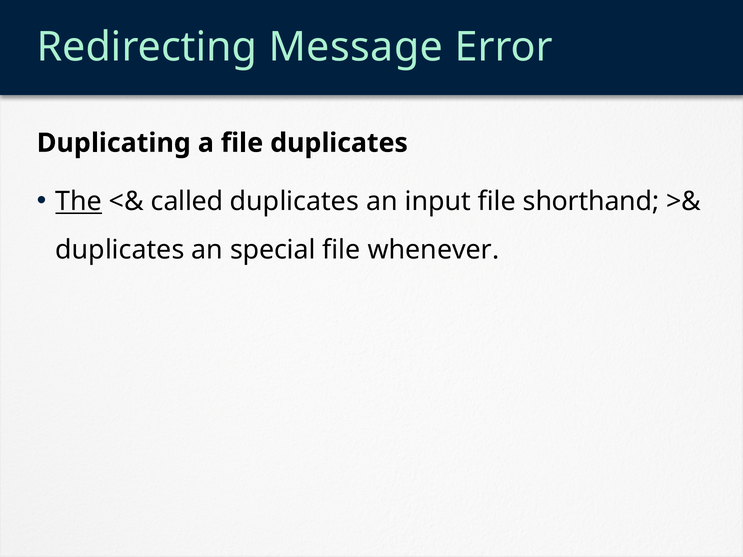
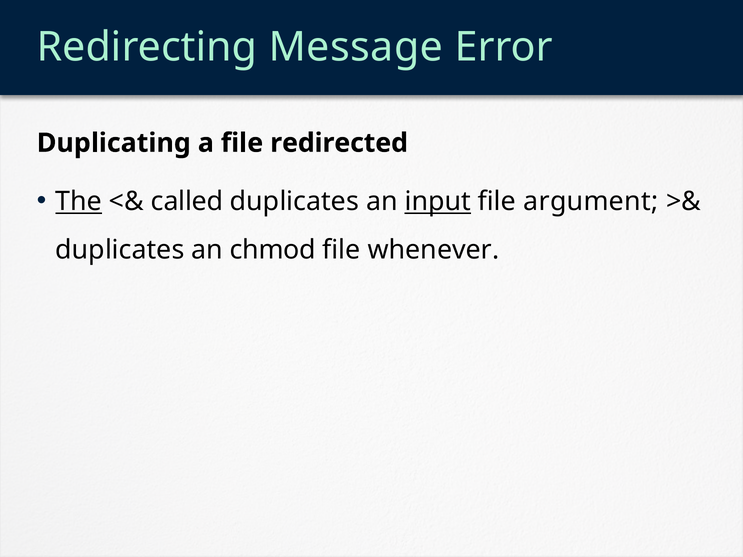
file duplicates: duplicates -> redirected (339, 143)
input underline: none -> present (438, 202)
shorthand: shorthand -> argument (591, 202)
special: special -> chmod (273, 250)
